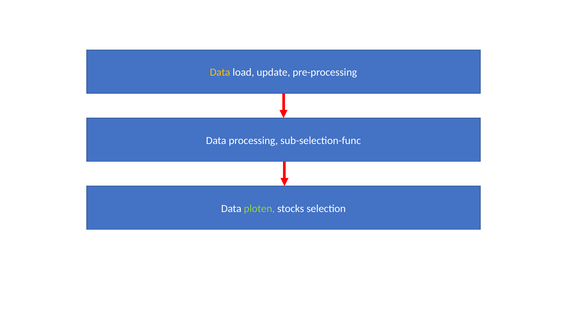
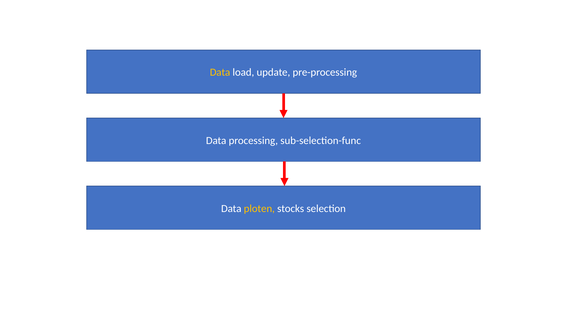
ploten colour: light green -> yellow (259, 209)
